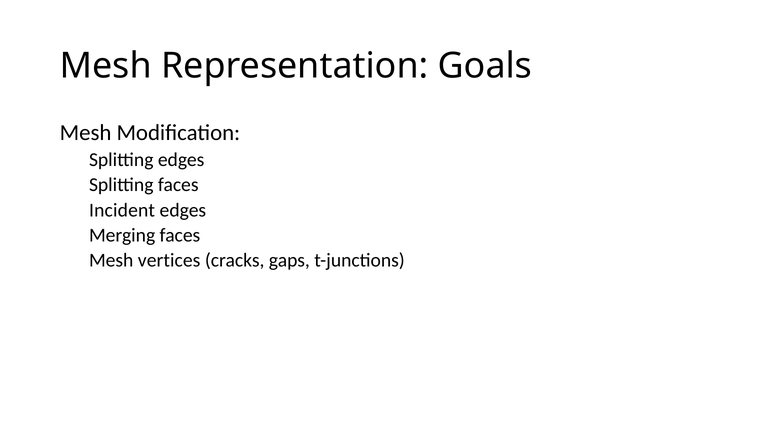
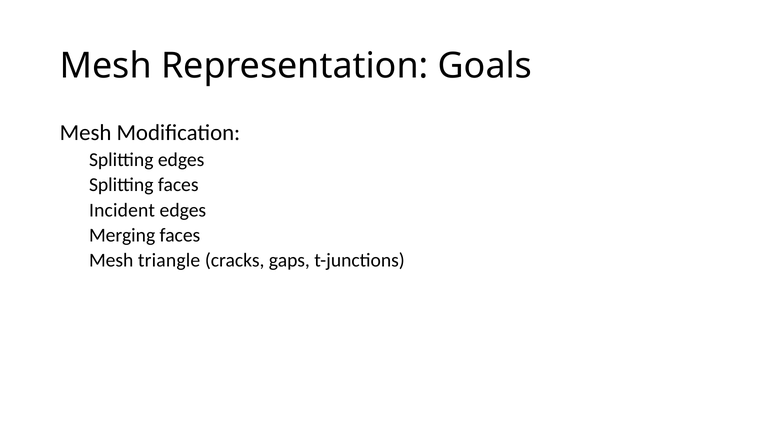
vertices: vertices -> triangle (169, 260)
